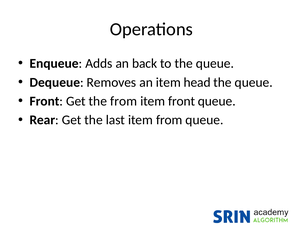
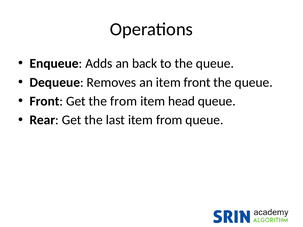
item head: head -> front (197, 82)
item front: front -> head (182, 101)
